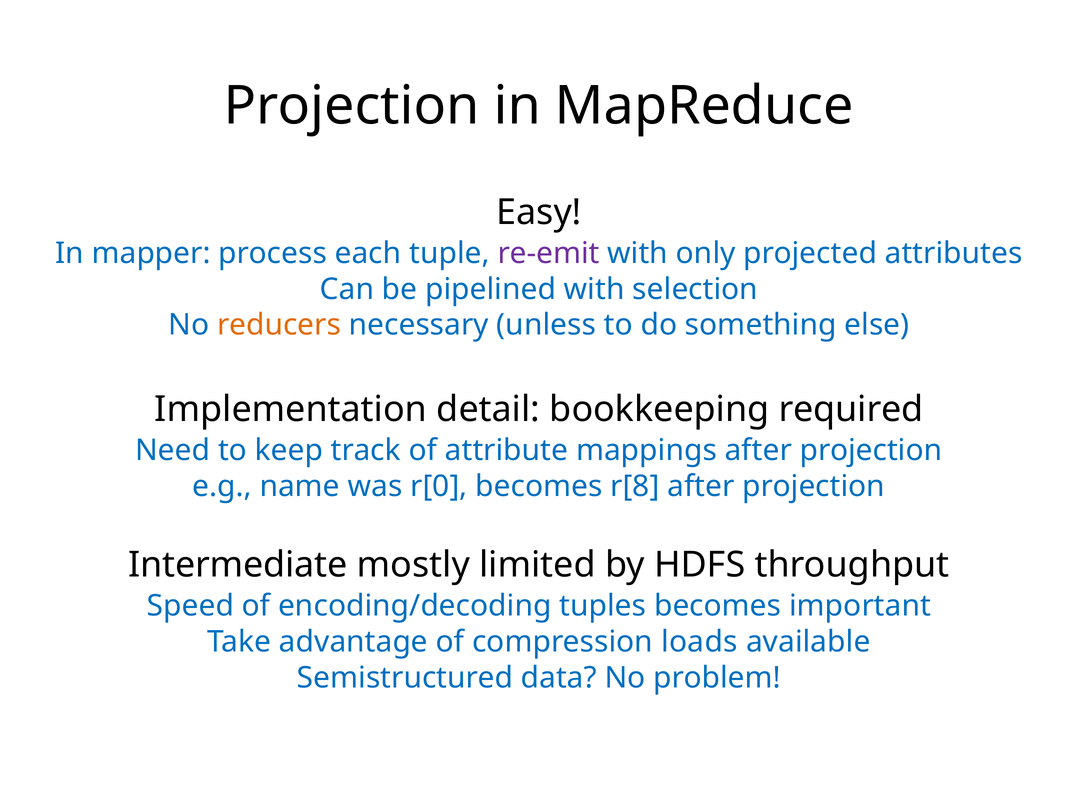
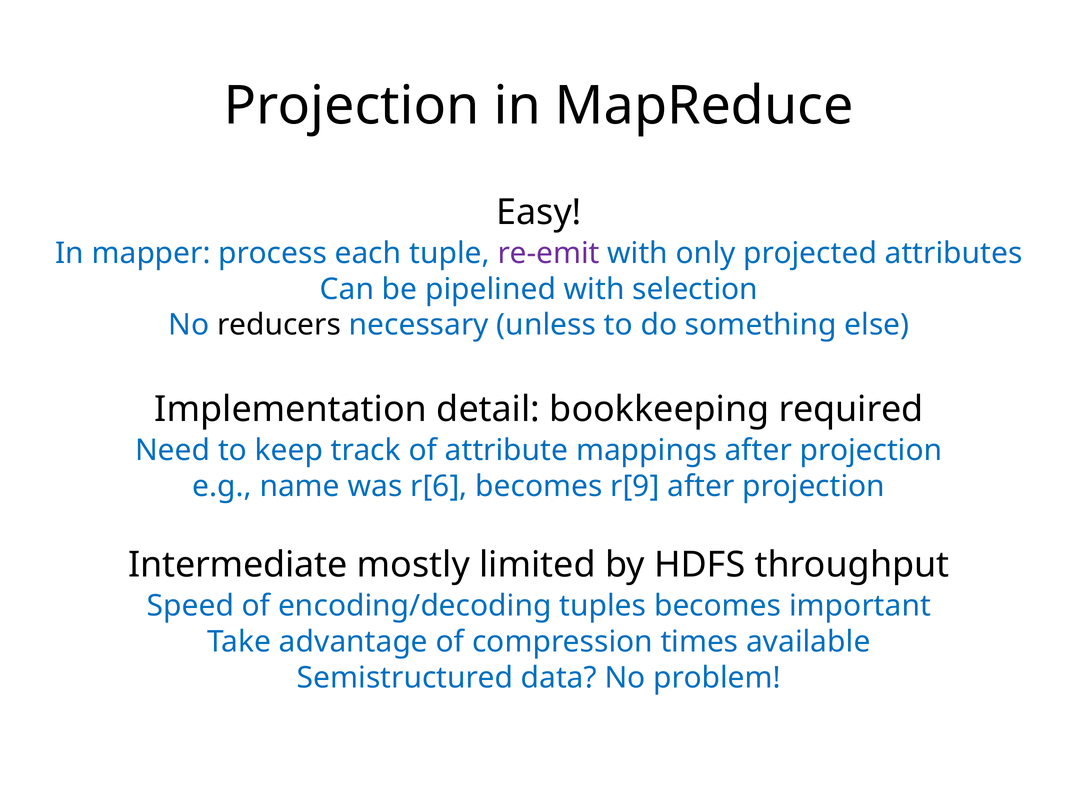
reducers colour: orange -> black (279, 325)
r[0: r[0 -> r[6 (439, 487)
r[8: r[8 -> r[9 (635, 487)
loads: loads -> times (700, 642)
